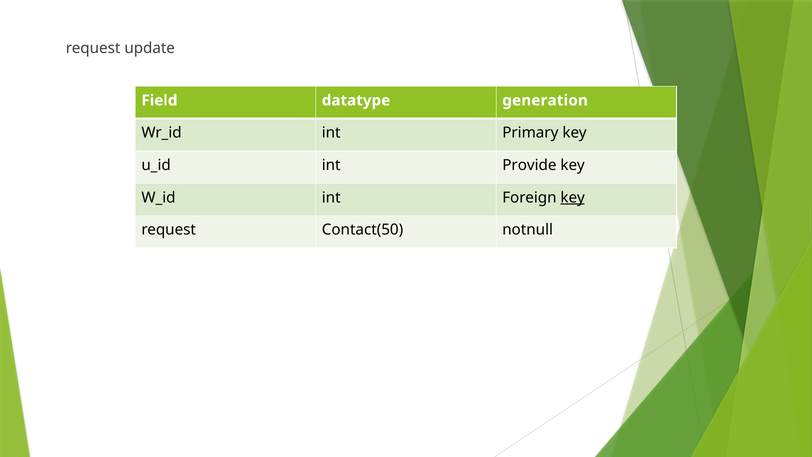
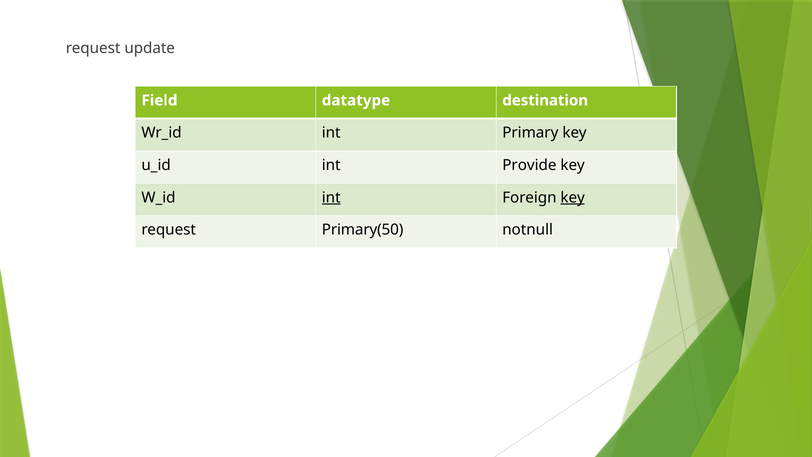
generation: generation -> destination (545, 100)
int underline: none -> present (331, 197)
Contact(50: Contact(50 -> Primary(50 (363, 230)
